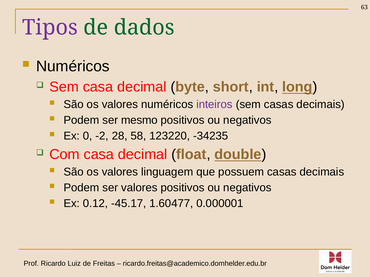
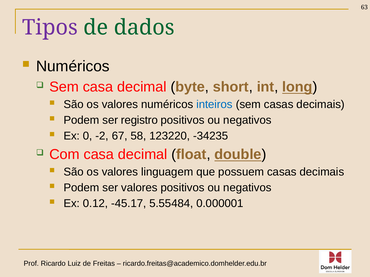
inteiros colour: purple -> blue (214, 105)
mesmo: mesmo -> registro (139, 120)
28: 28 -> 67 (120, 136)
1.60477: 1.60477 -> 5.55484 (171, 204)
